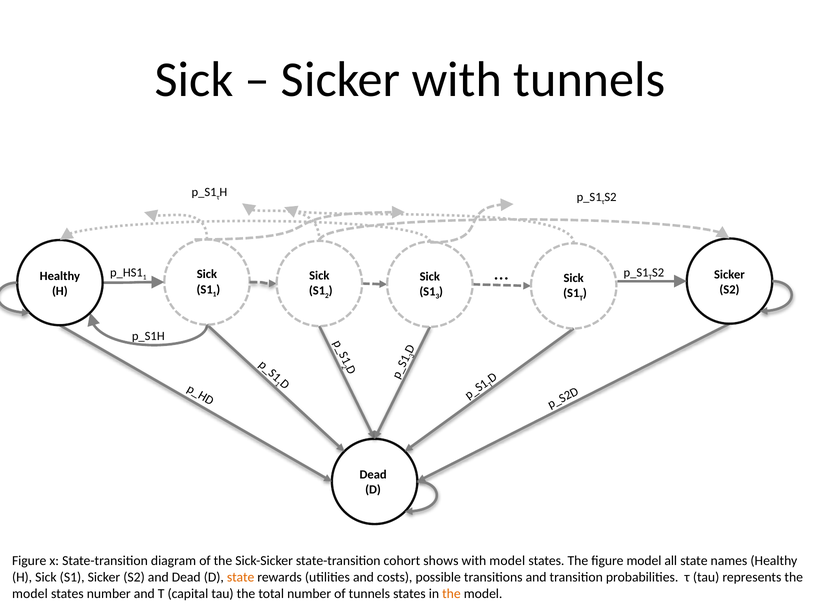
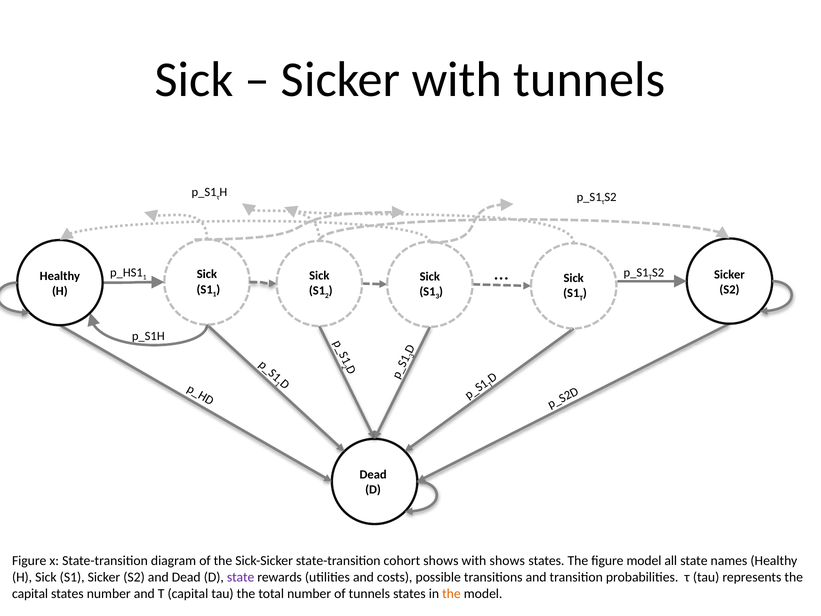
with model: model -> shows (507, 560)
state colour: orange -> purple (241, 577)
model: model -> capital (30, 593)
